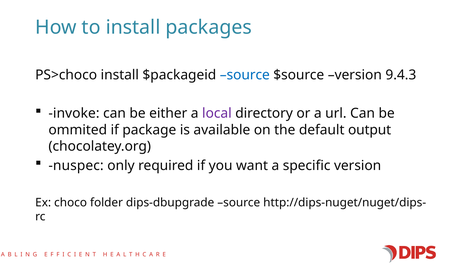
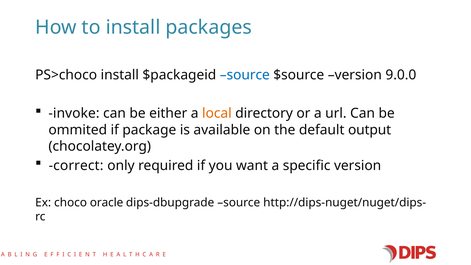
9.4.3: 9.4.3 -> 9.0.0 (401, 75)
local colour: purple -> orange (217, 113)
nuspec: nuspec -> correct (76, 166)
folder: folder -> oracle (107, 202)
